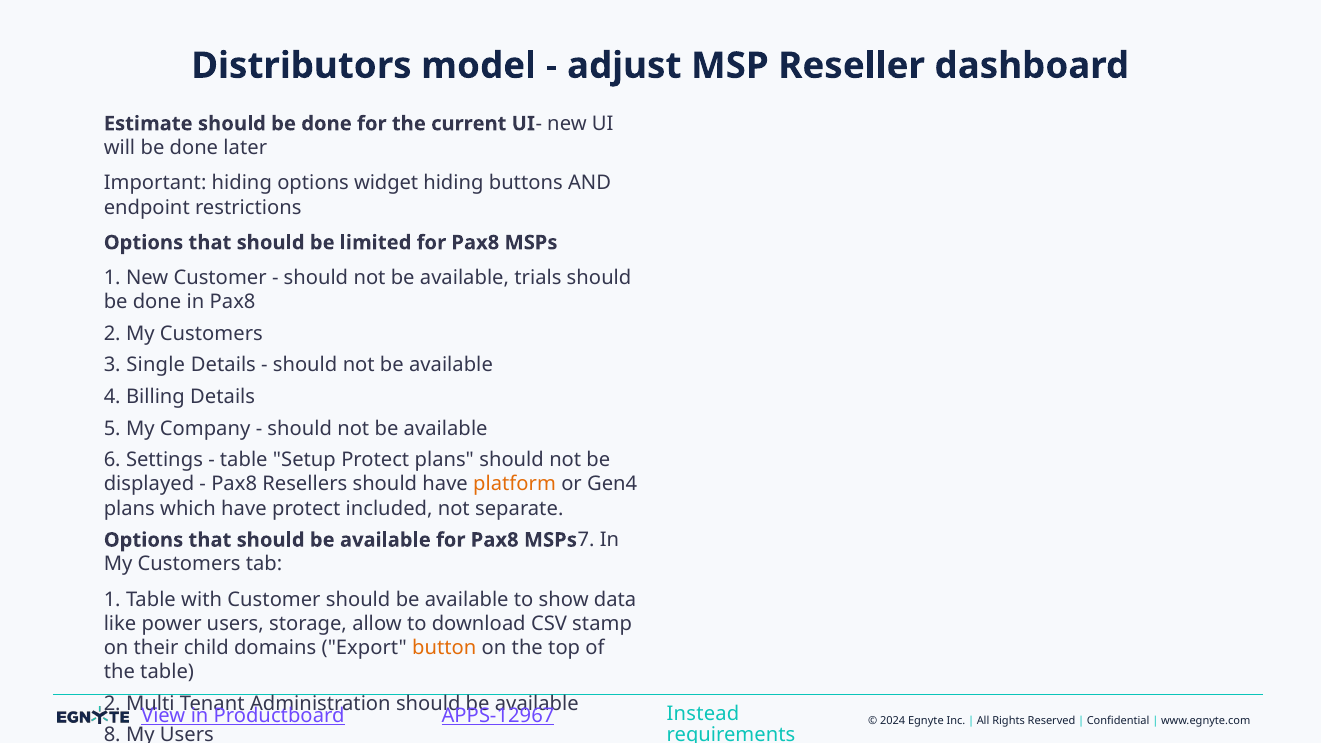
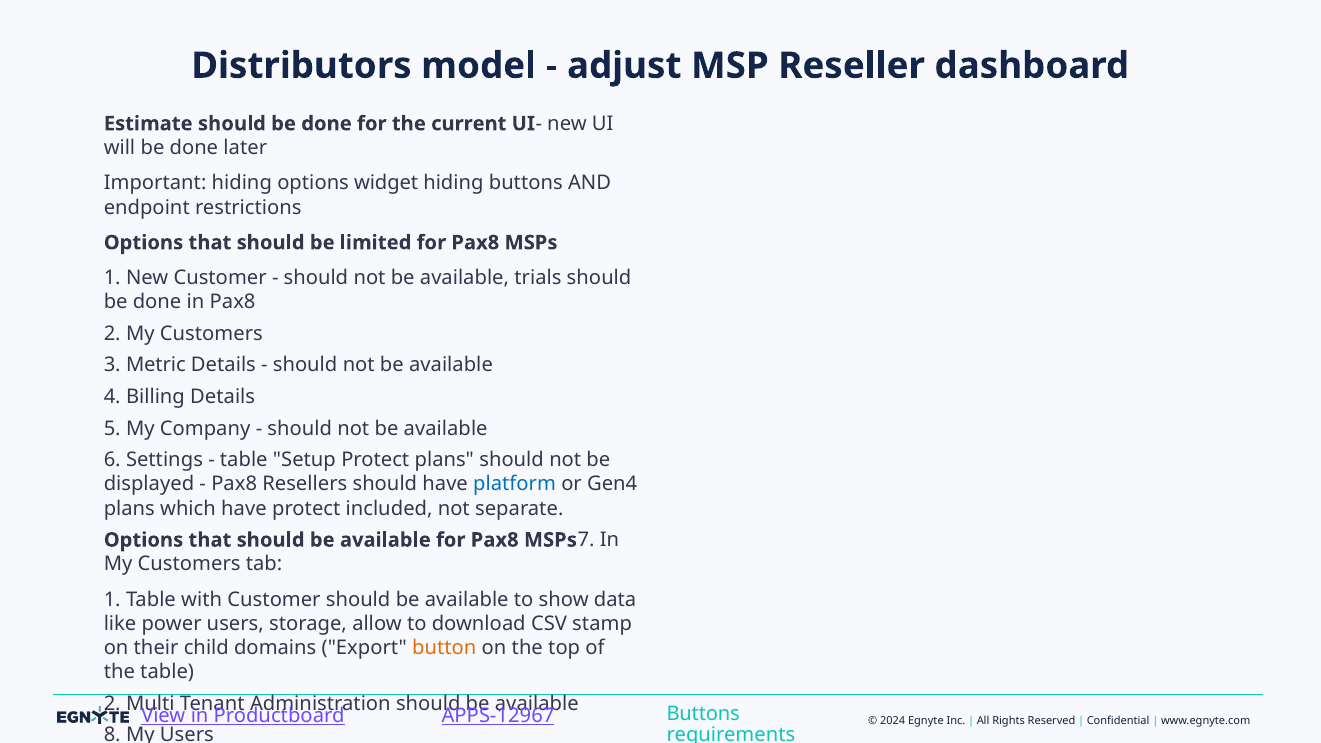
3 Single: Single -> Metric (156, 365)
platform colour: orange -> blue (515, 484)
Instead: Instead -> Buttons (703, 713)
